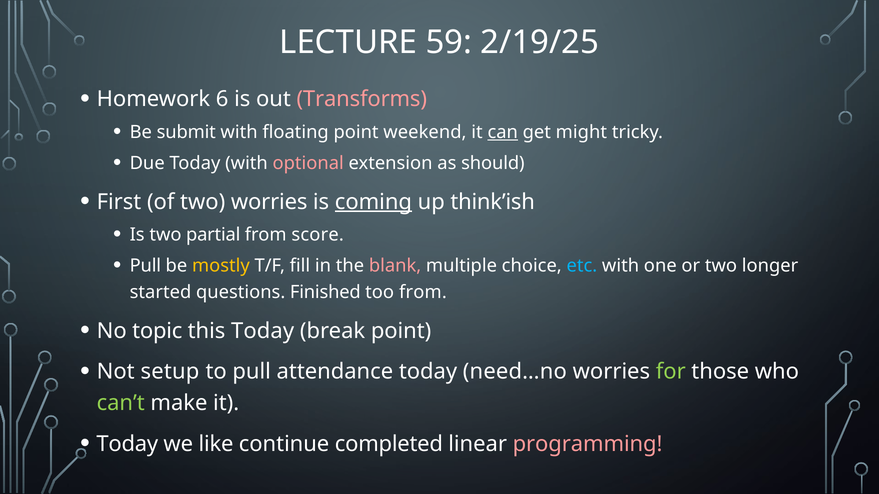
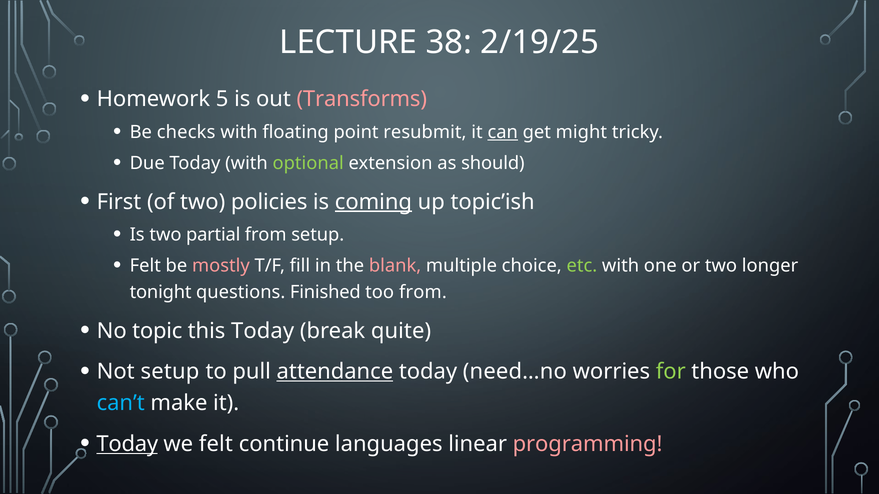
59: 59 -> 38 (449, 43)
6: 6 -> 5 (222, 99)
submit: submit -> checks (186, 132)
weekend: weekend -> resubmit (425, 132)
optional colour: pink -> light green (308, 163)
two worries: worries -> policies (269, 202)
think’ish: think’ish -> topic’ish (493, 202)
from score: score -> setup (318, 235)
Pull: Pull -> Felt (145, 266)
mostly colour: yellow -> pink (221, 266)
etc colour: light blue -> light green (582, 266)
started: started -> tonight (161, 292)
break point: point -> quite (401, 331)
attendance underline: none -> present (335, 372)
can’t colour: light green -> light blue (121, 404)
Today underline: none -> present (127, 444)
we like: like -> felt (216, 444)
completed: completed -> languages (389, 444)
